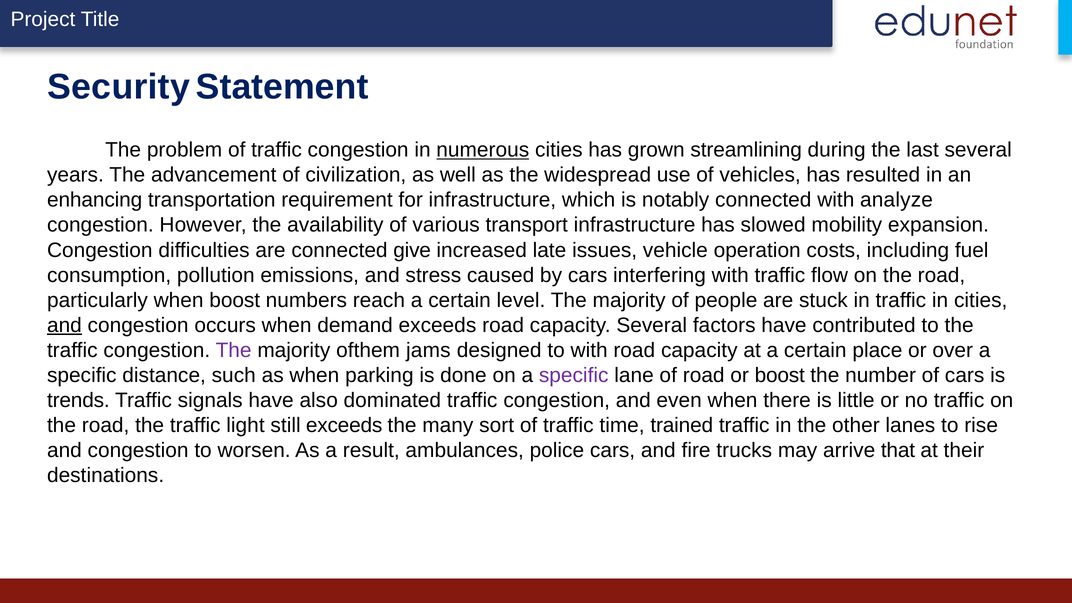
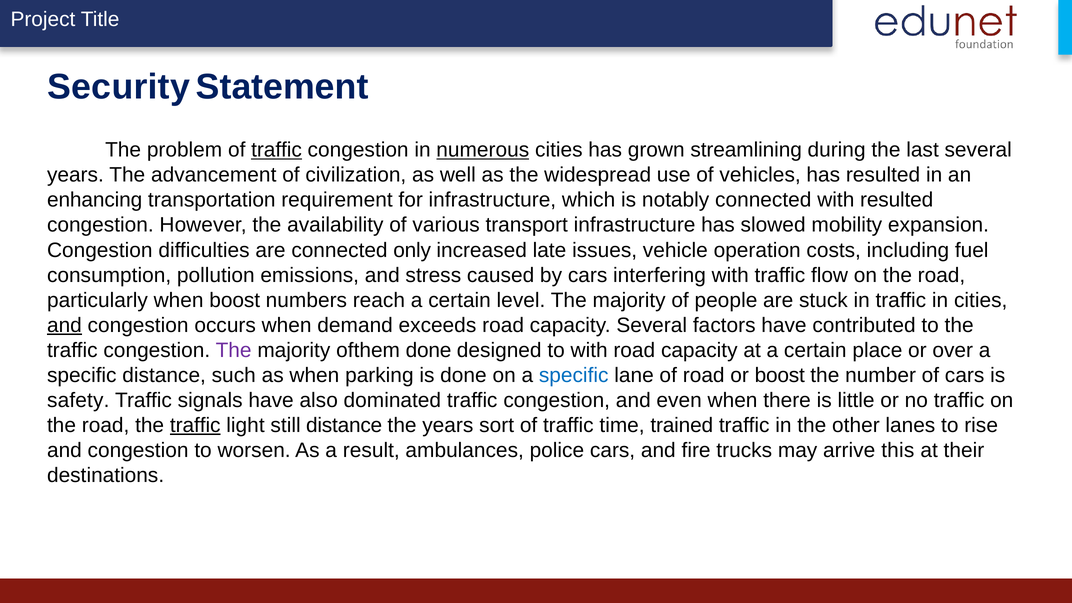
traffic underline: none -> present (277, 150)
with analyze: analyze -> resulted (897, 200)
give: give -> only (412, 250)
ofthem jams: jams -> done (429, 350)
specific colour: purple -> blue (574, 375)
trends: trends -> safety (78, 400)
traffic underline: none -> present (195, 425)
still exceeds: exceeds -> distance (344, 425)
the many: many -> years (448, 425)
that: that -> this (898, 450)
